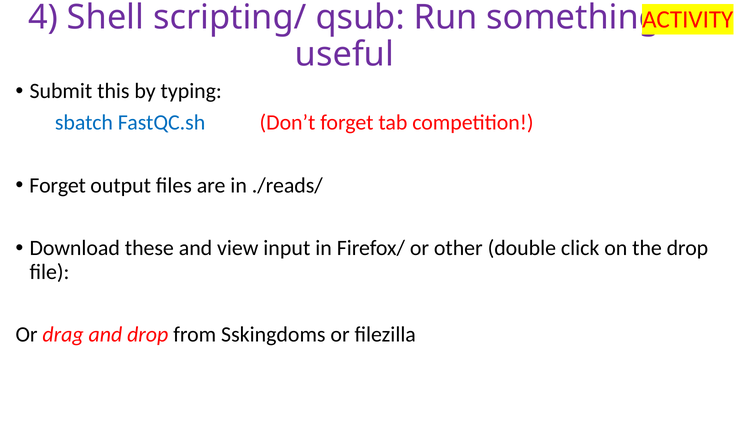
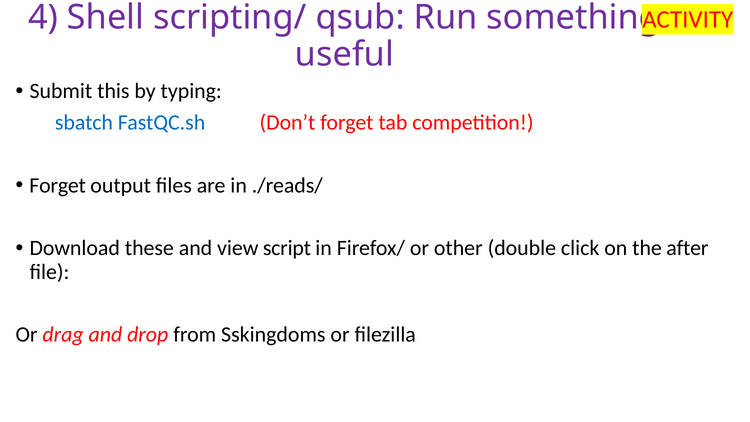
input: input -> script (287, 248)
the drop: drop -> after (687, 248)
